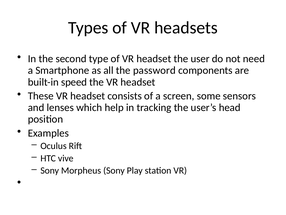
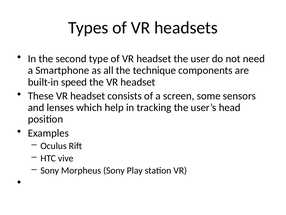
password: password -> technique (154, 70)
